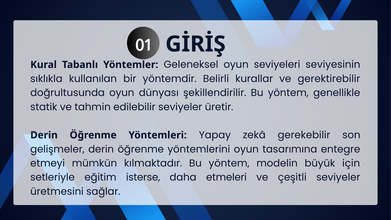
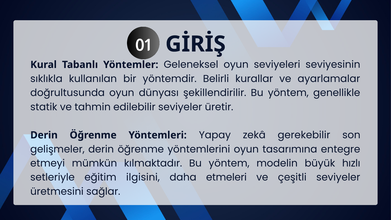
gerektirebilir: gerektirebilir -> ayarlamalar (329, 79)
için: için -> hızlı (351, 163)
isterse: isterse -> ilgisini (143, 177)
